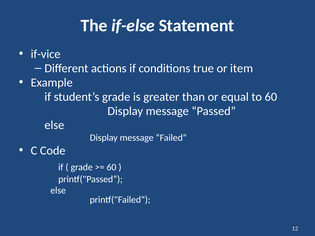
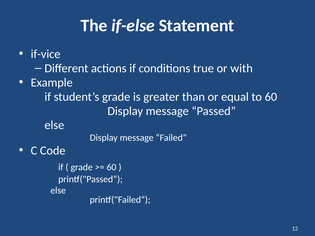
item: item -> with (242, 68)
